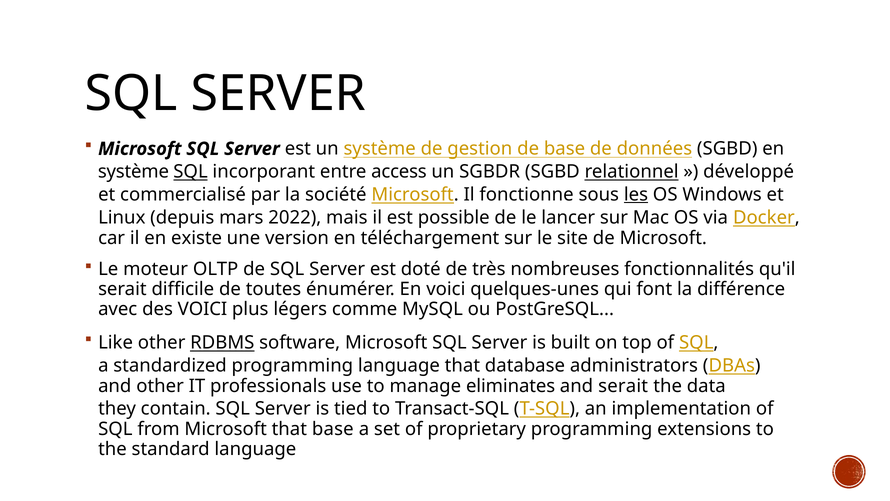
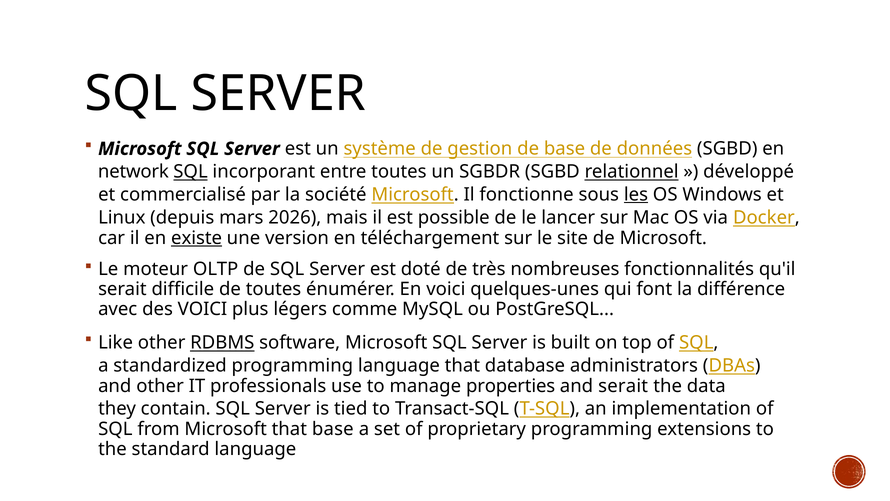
système: système -> network (133, 172)
entre access: access -> toutes (399, 172)
2022: 2022 -> 2026 (295, 217)
existe underline: none -> present (197, 238)
eliminates: eliminates -> properties (511, 386)
